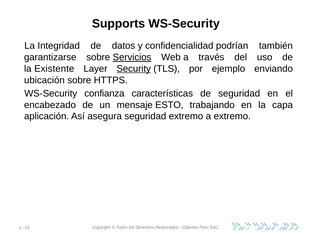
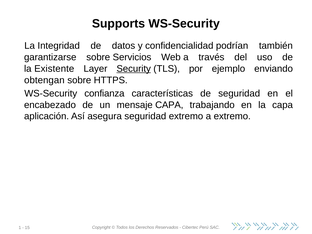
Servicios underline: present -> none (132, 57)
ubicación: ubicación -> obtengan (44, 80)
mensaje ESTO: ESTO -> CAPA (169, 105)
